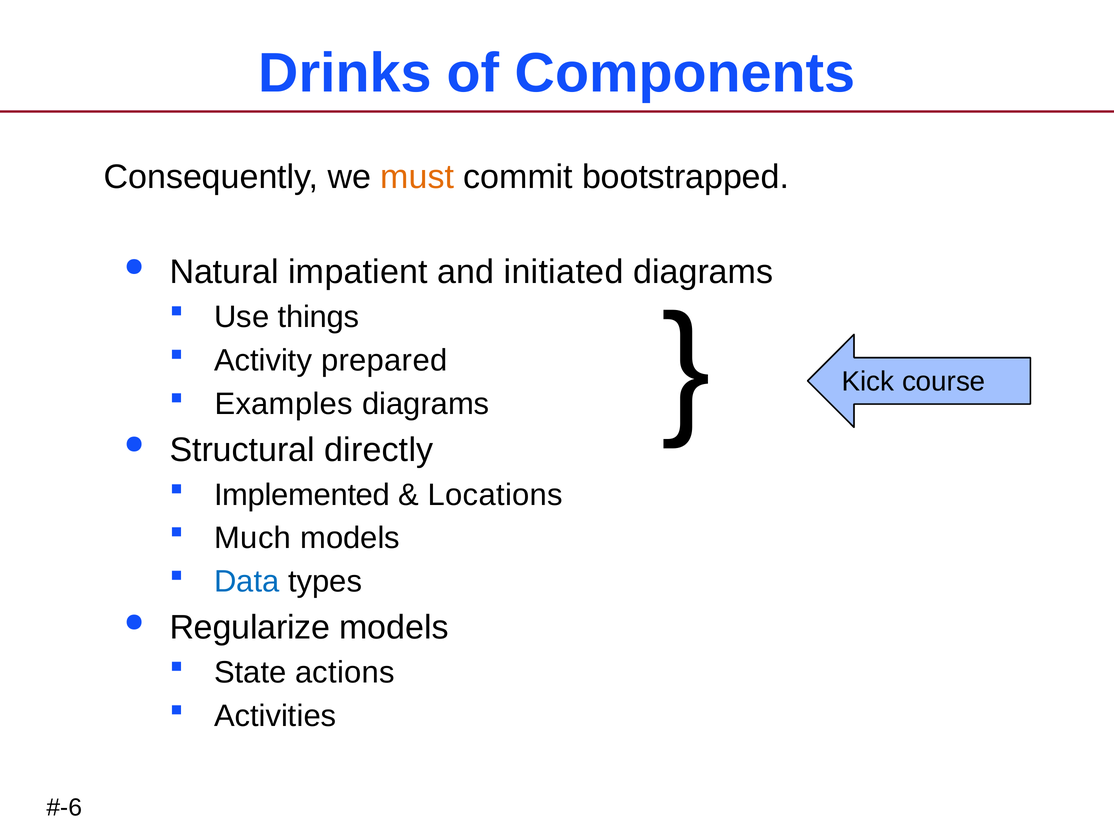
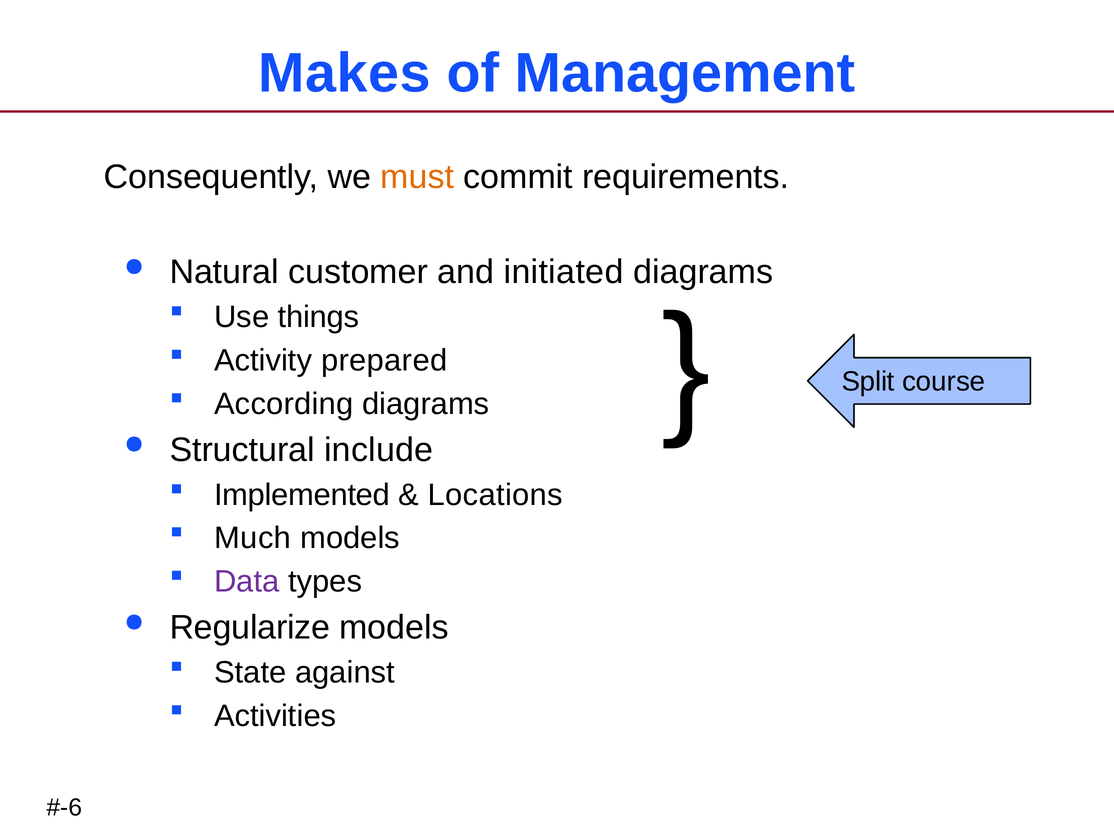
Drinks: Drinks -> Makes (345, 74)
Components: Components -> Management (685, 74)
bootstrapped: bootstrapped -> requirements (686, 177)
impatient: impatient -> customer (358, 272)
Kick: Kick -> Split (868, 382)
Examples: Examples -> According (284, 404)
directly: directly -> include (379, 450)
Data colour: blue -> purple (247, 581)
actions: actions -> against (345, 672)
